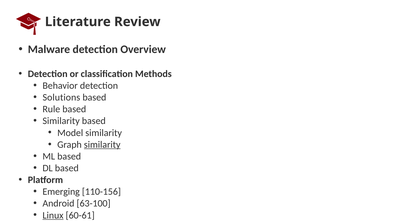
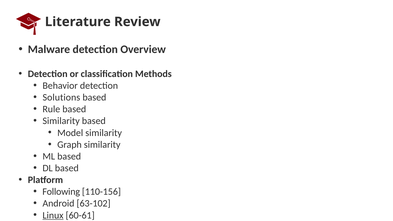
similarity underline: present -> none (102, 145)
Emerging: Emerging -> Following (61, 192)
63-100: 63-100 -> 63-102 (94, 204)
